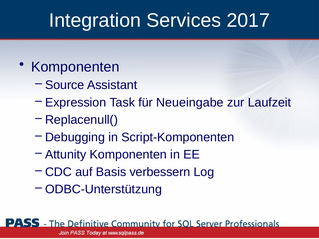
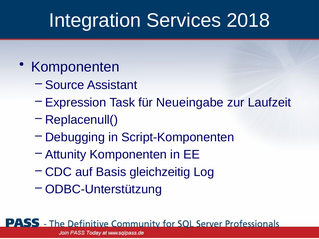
2017: 2017 -> 2018 (248, 20)
verbessern: verbessern -> gleichzeitig (160, 172)
